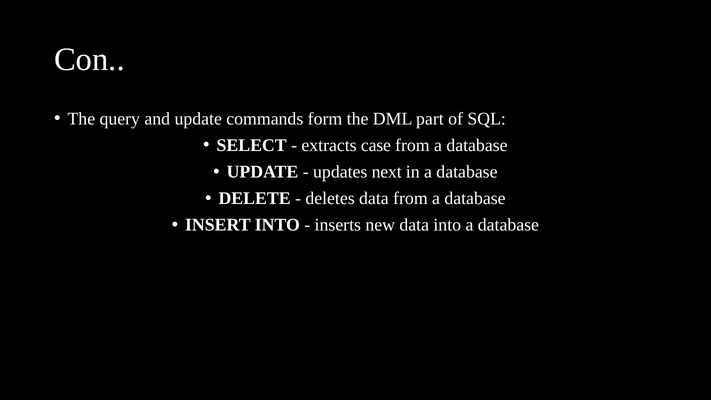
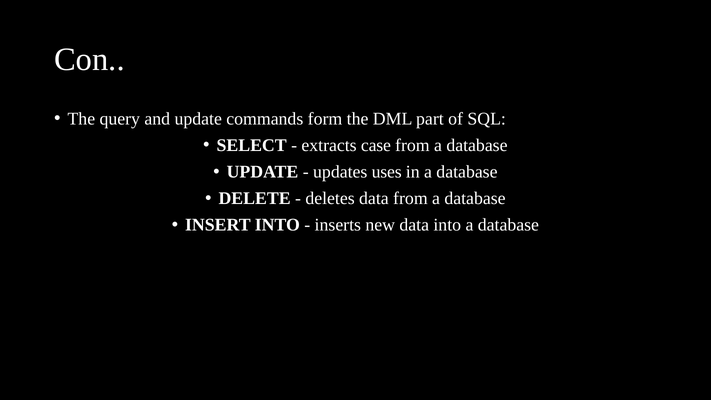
next: next -> uses (387, 172)
